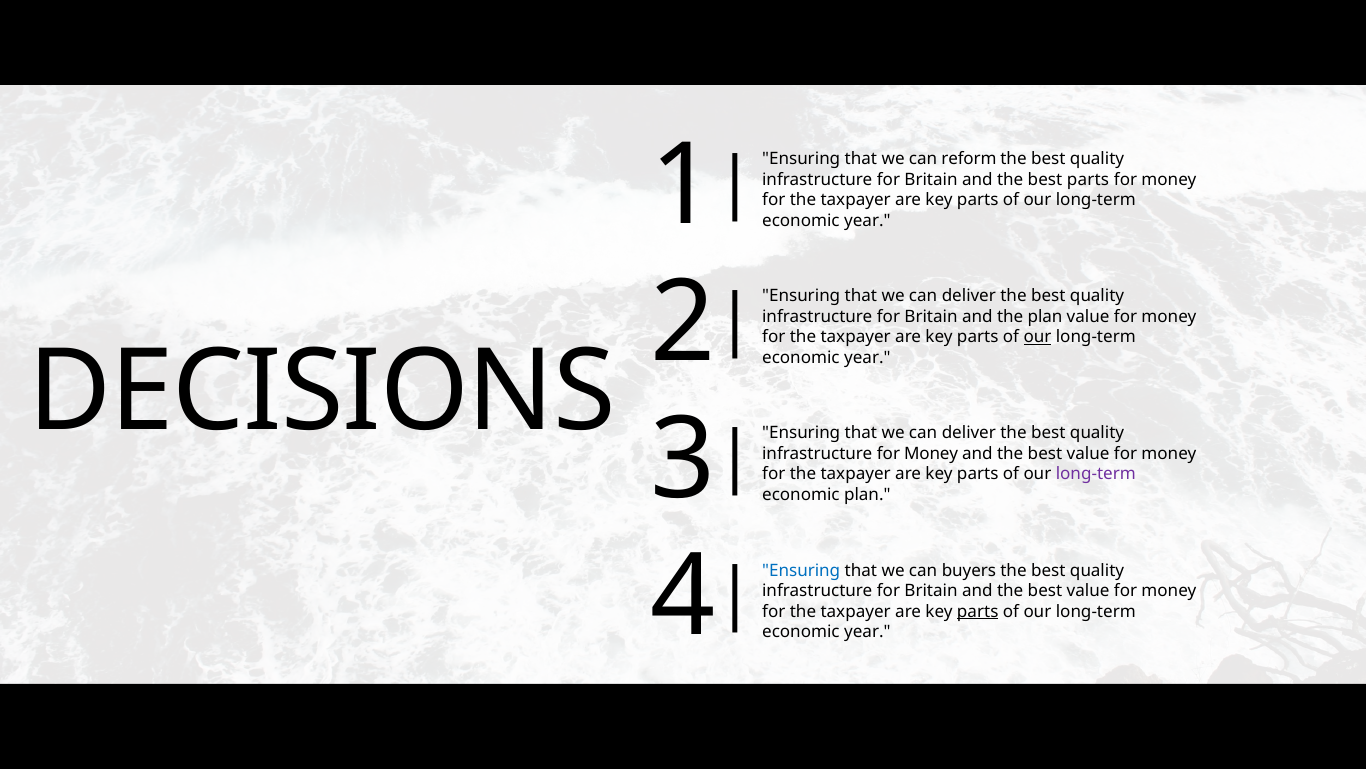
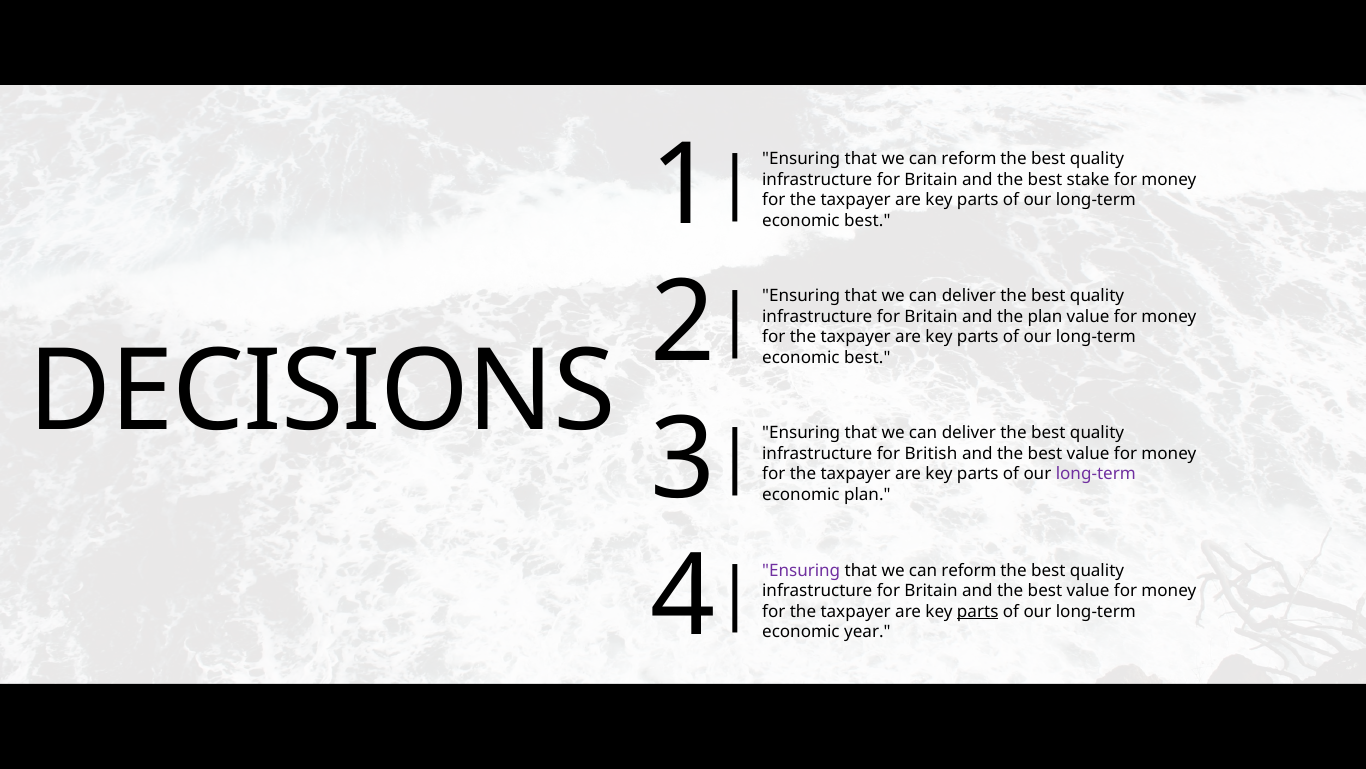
best parts: parts -> stake (1088, 179)
year: year -> best (867, 220)
our underline: present -> none (1037, 337)
year: year -> best (867, 357)
infrastructure for Money: Money -> British (931, 453)
Ensuring colour: blue -> purple (801, 570)
buyers: buyers -> reform (969, 570)
